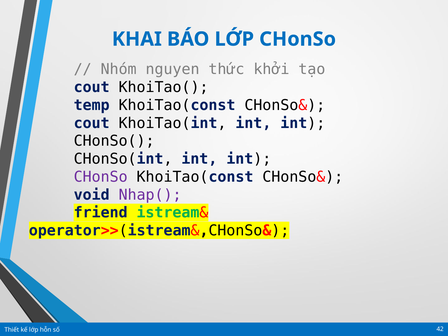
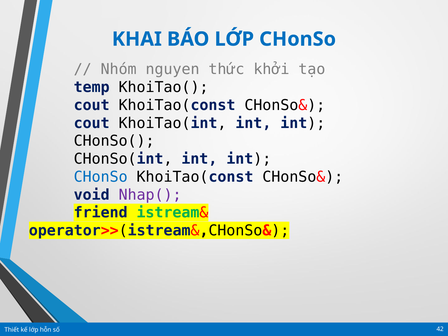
cout: cout -> temp (92, 87)
temp: temp -> cout (92, 105)
CHonSo colour: purple -> blue (101, 177)
